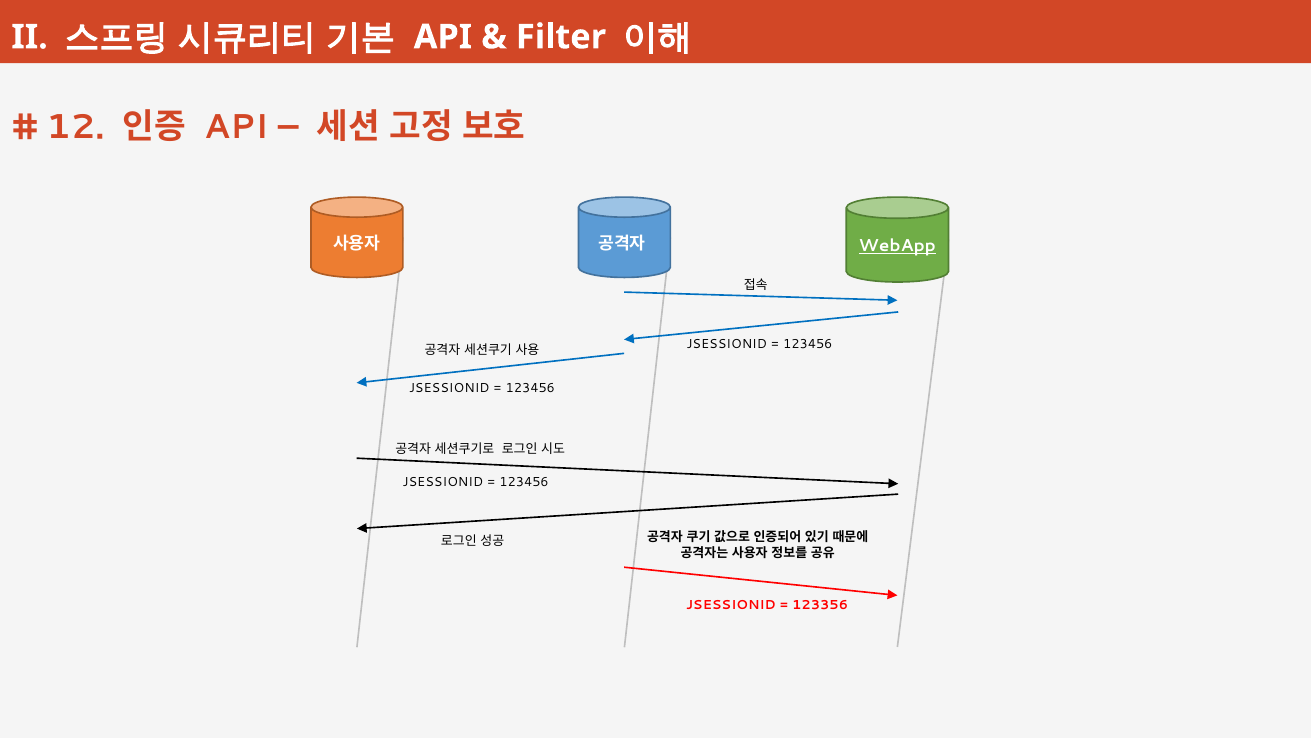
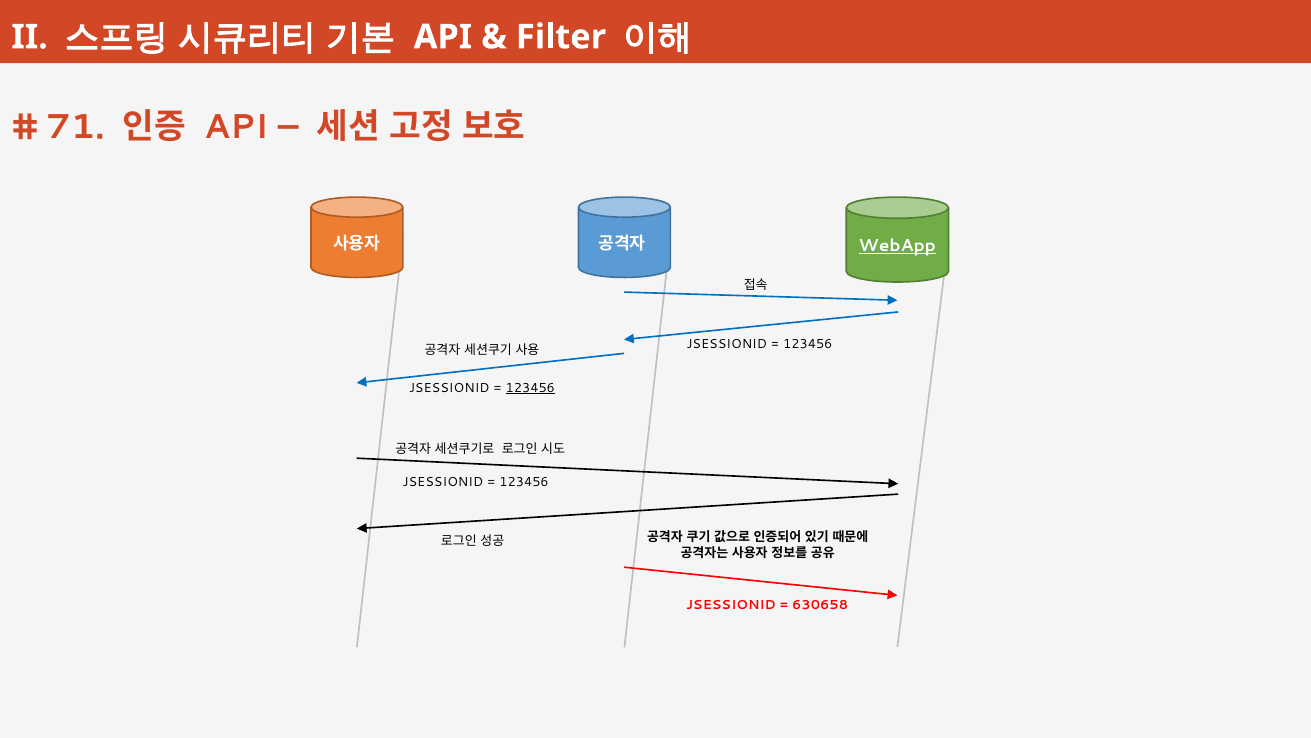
12: 12 -> 71 (75, 127)
123456 underline: none -> present (530, 388)
123356: 123356 -> 630658 (820, 604)
